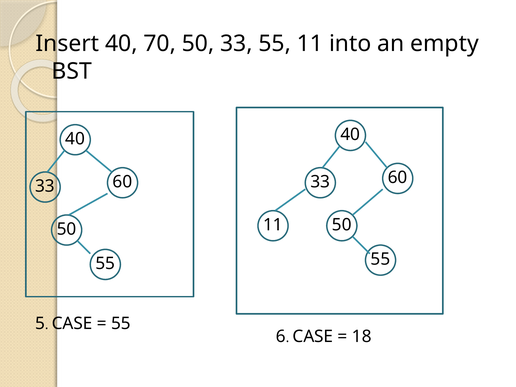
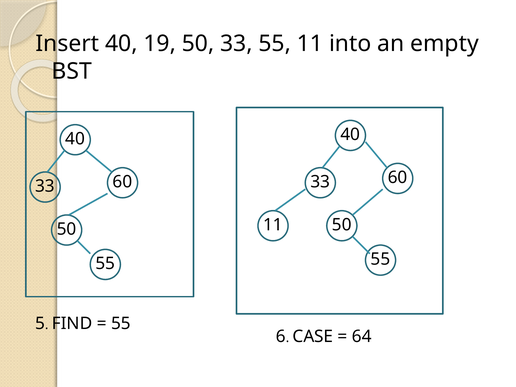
70: 70 -> 19 (160, 44)
CASE: CASE -> FIND (72, 324)
18: 18 -> 64 (362, 337)
